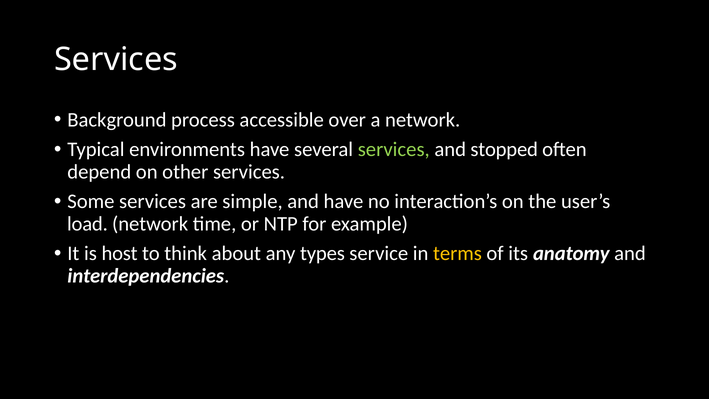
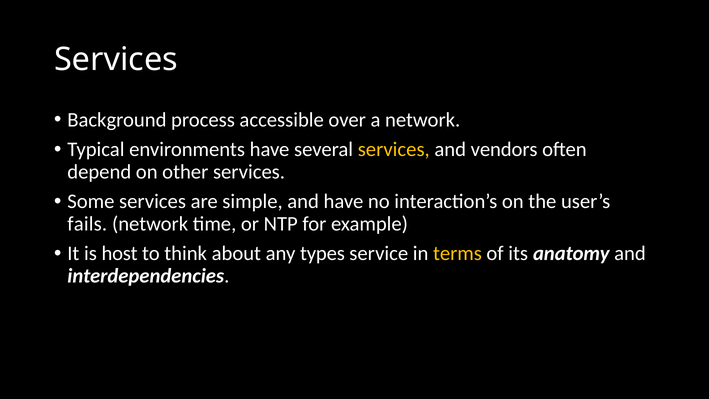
services colour: light green -> yellow (394, 150)
stopped: stopped -> vendors (504, 150)
load: load -> fails (87, 224)
